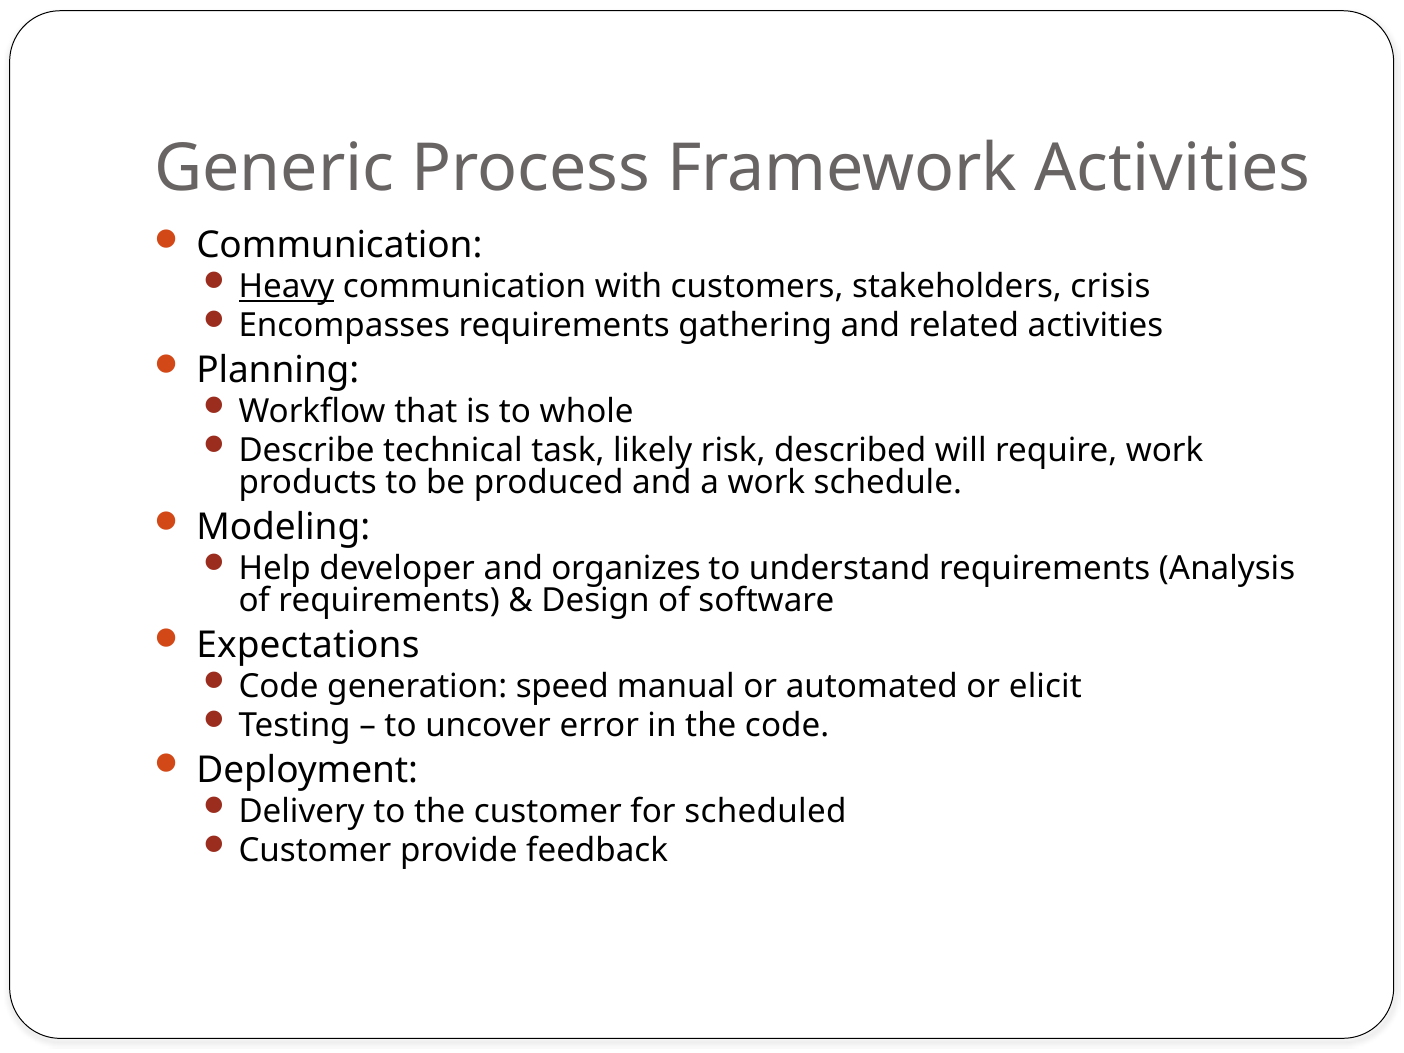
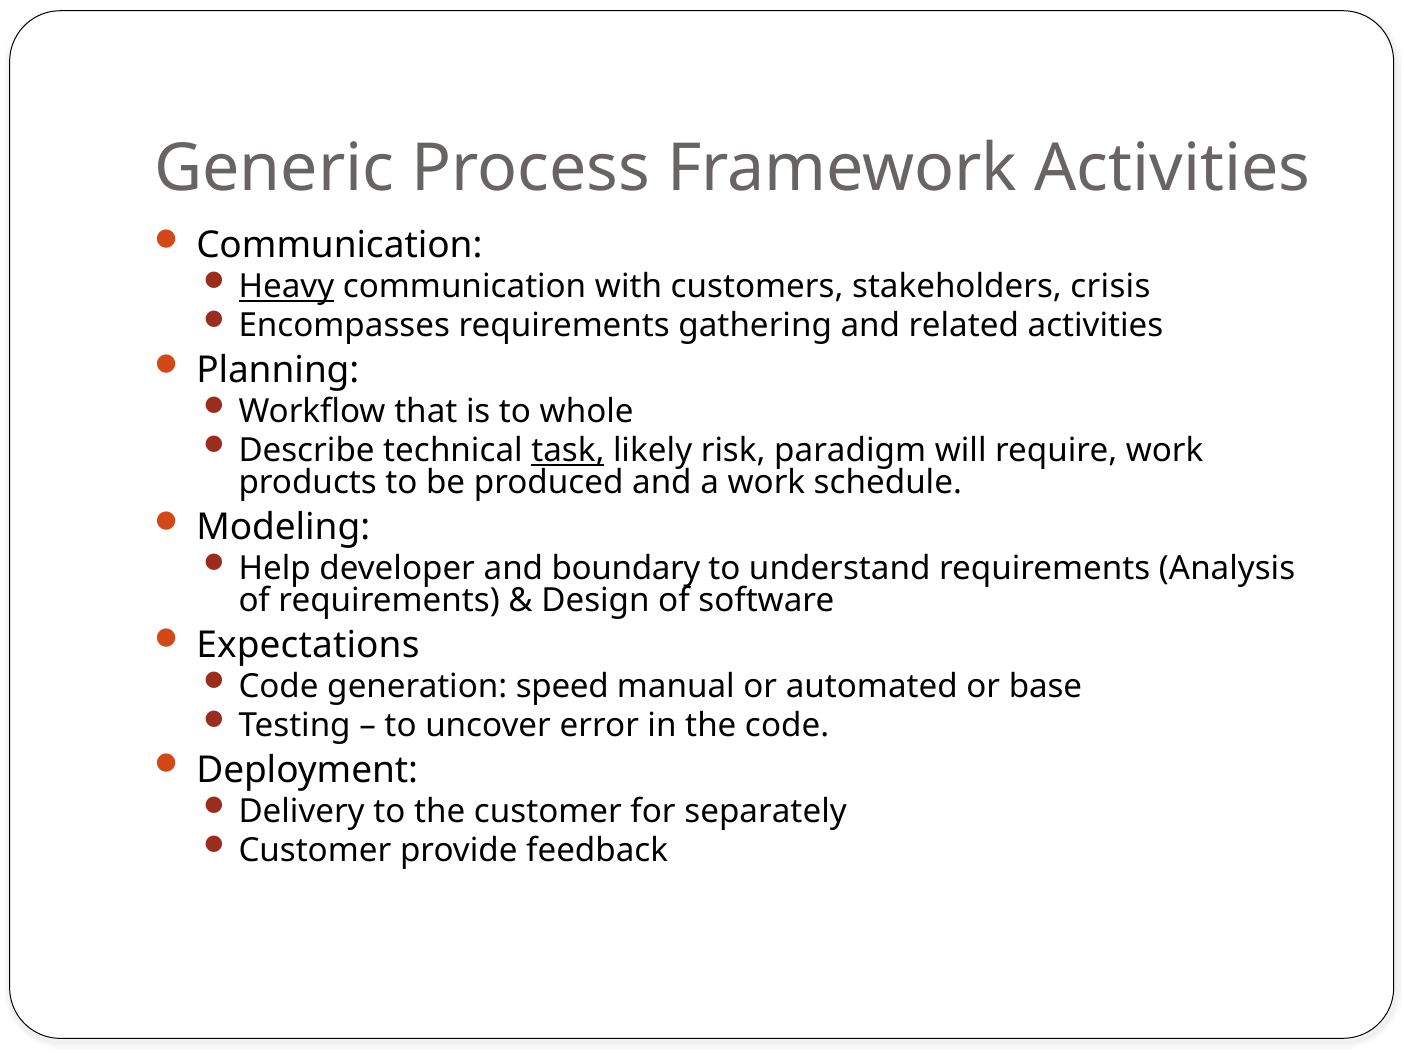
task underline: none -> present (568, 451)
described: described -> paradigm (850, 451)
organizes: organizes -> boundary (626, 569)
elicit: elicit -> base (1045, 686)
scheduled: scheduled -> separately (766, 811)
